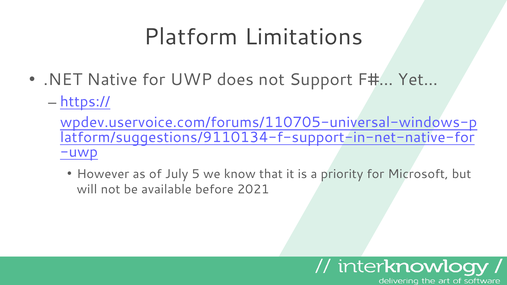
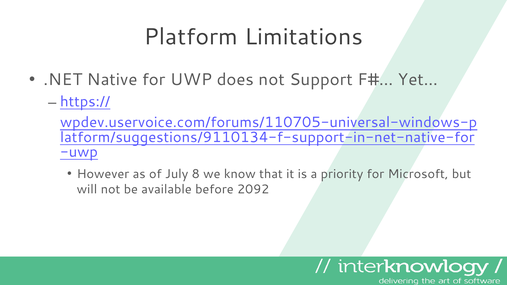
5: 5 -> 8 (196, 174)
2021: 2021 -> 2092 (253, 189)
